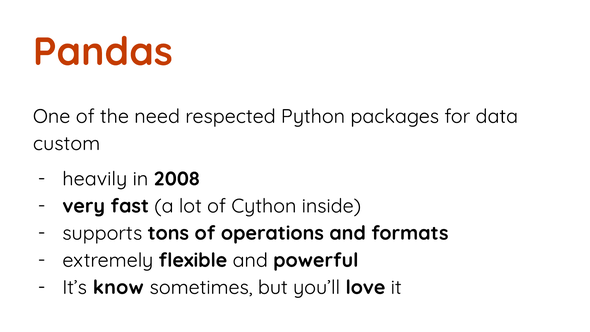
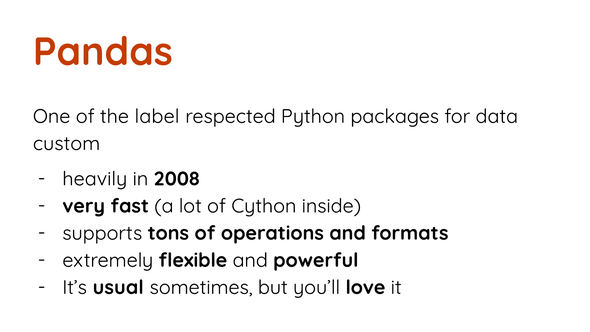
need: need -> label (157, 116)
know: know -> usual (118, 287)
